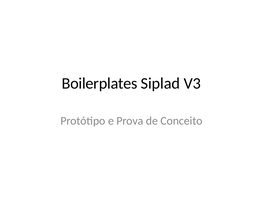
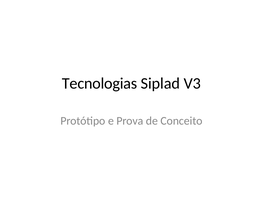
Boilerplates: Boilerplates -> Tecnologias (100, 84)
